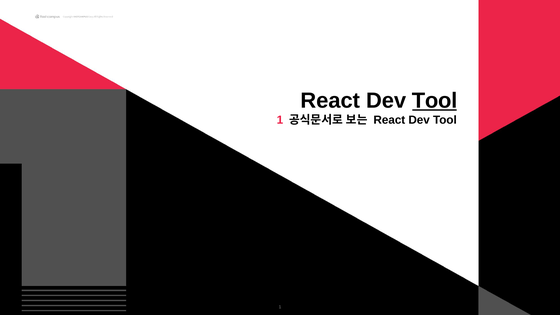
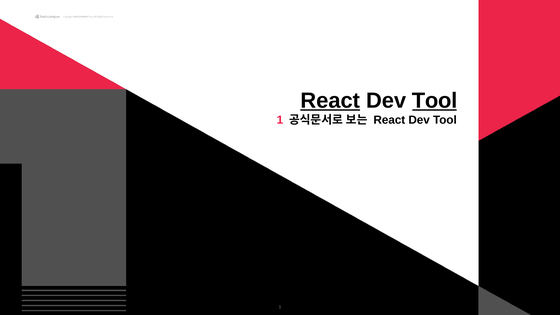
React underline: none -> present (330, 101)
